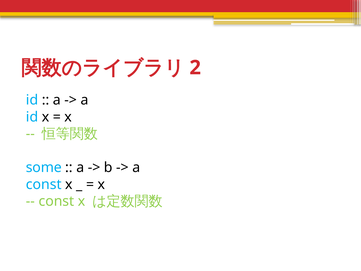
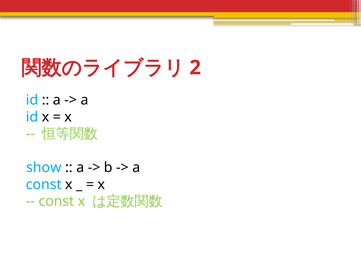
some: some -> show (44, 167)
